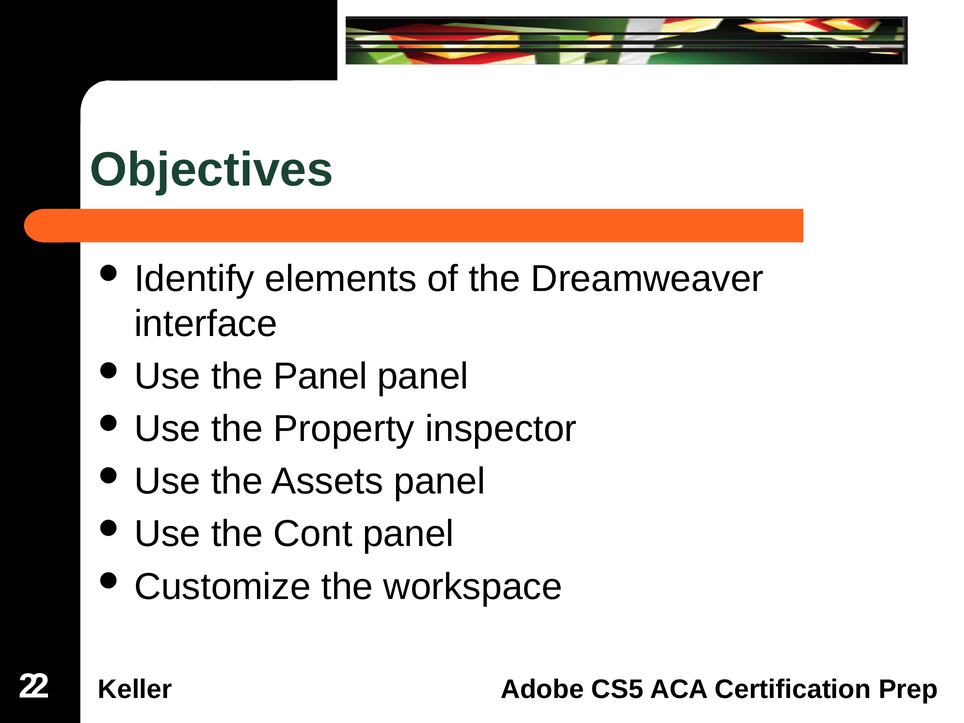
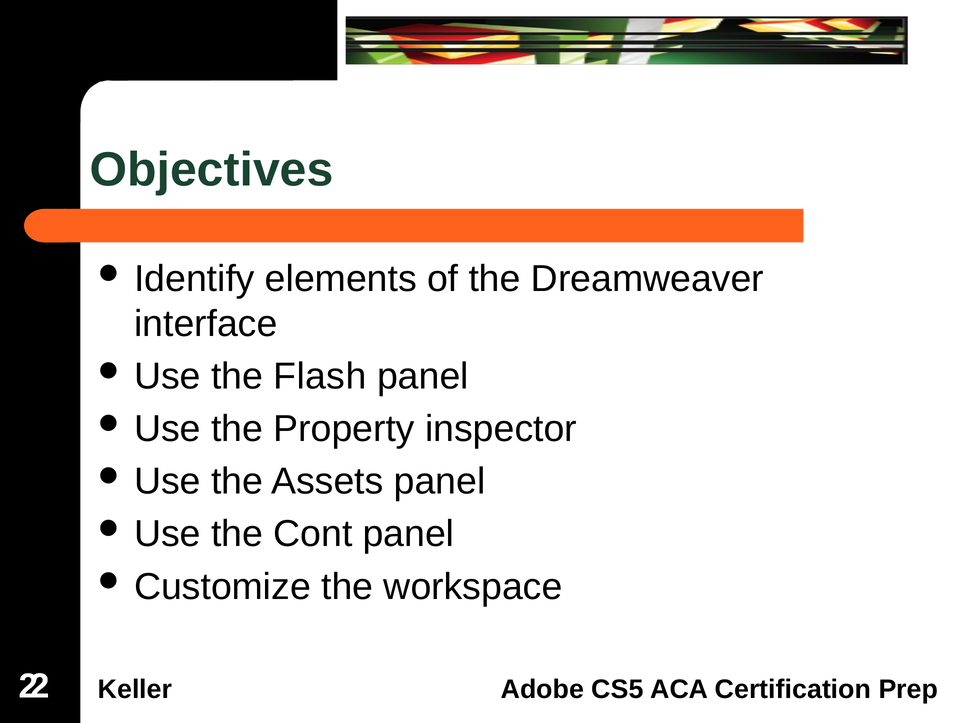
the Panel: Panel -> Flash (320, 377)
